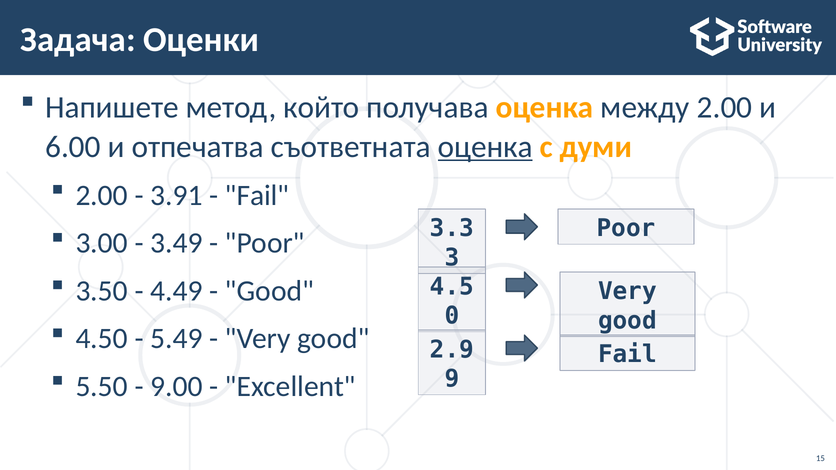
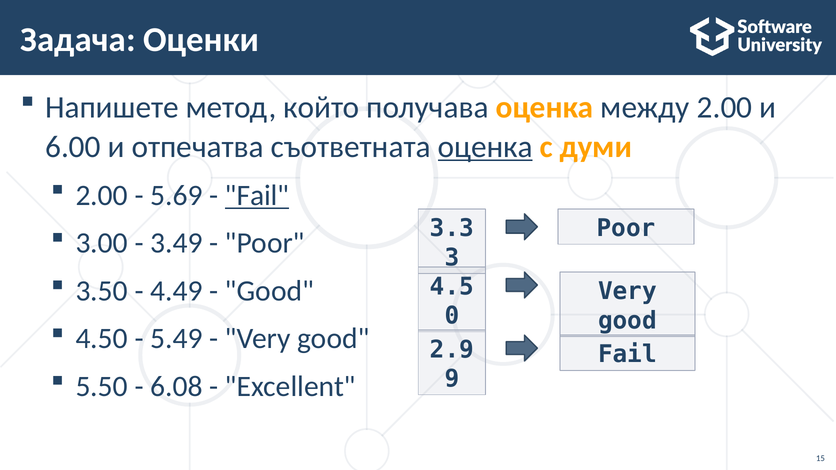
3.91: 3.91 -> 5.69 (176, 196)
Fail underline: none -> present (257, 196)
9.00: 9.00 -> 6.08 (176, 386)
